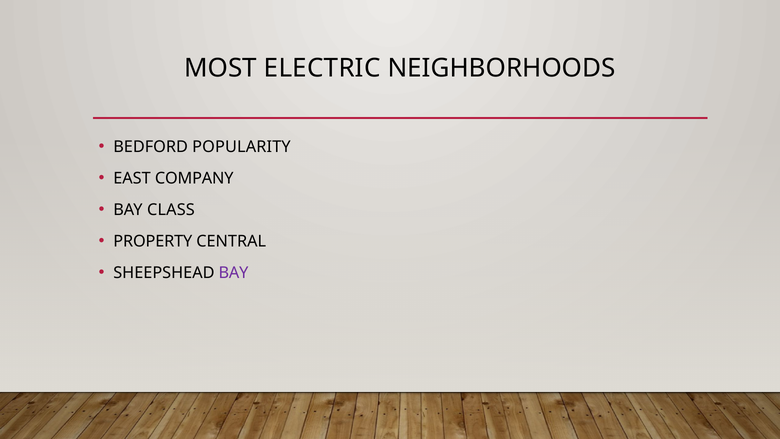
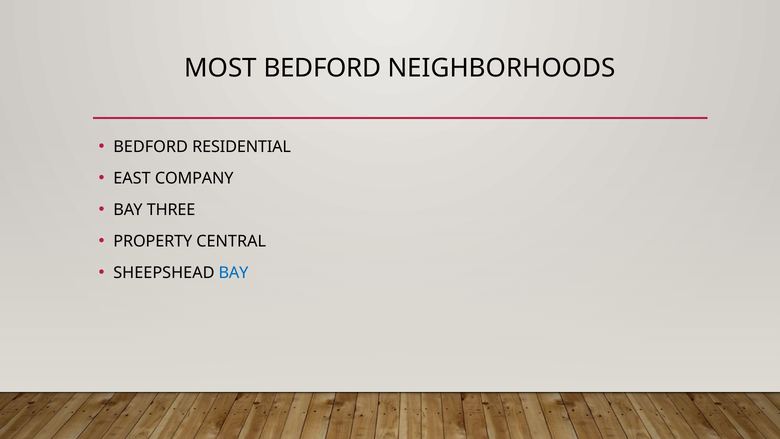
MOST ELECTRIC: ELECTRIC -> BEDFORD (322, 68)
POPULARITY: POPULARITY -> RESIDENTIAL (242, 147)
CLASS: CLASS -> THREE (171, 210)
BAY colour: purple -> blue (233, 273)
